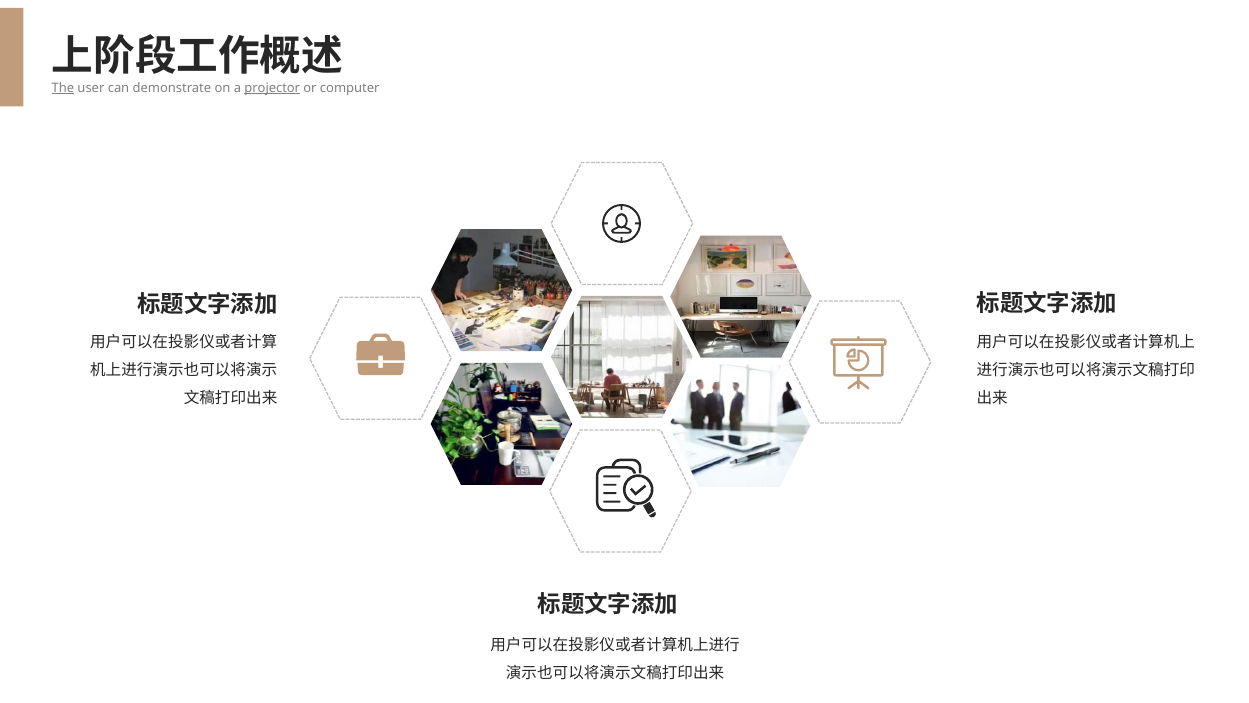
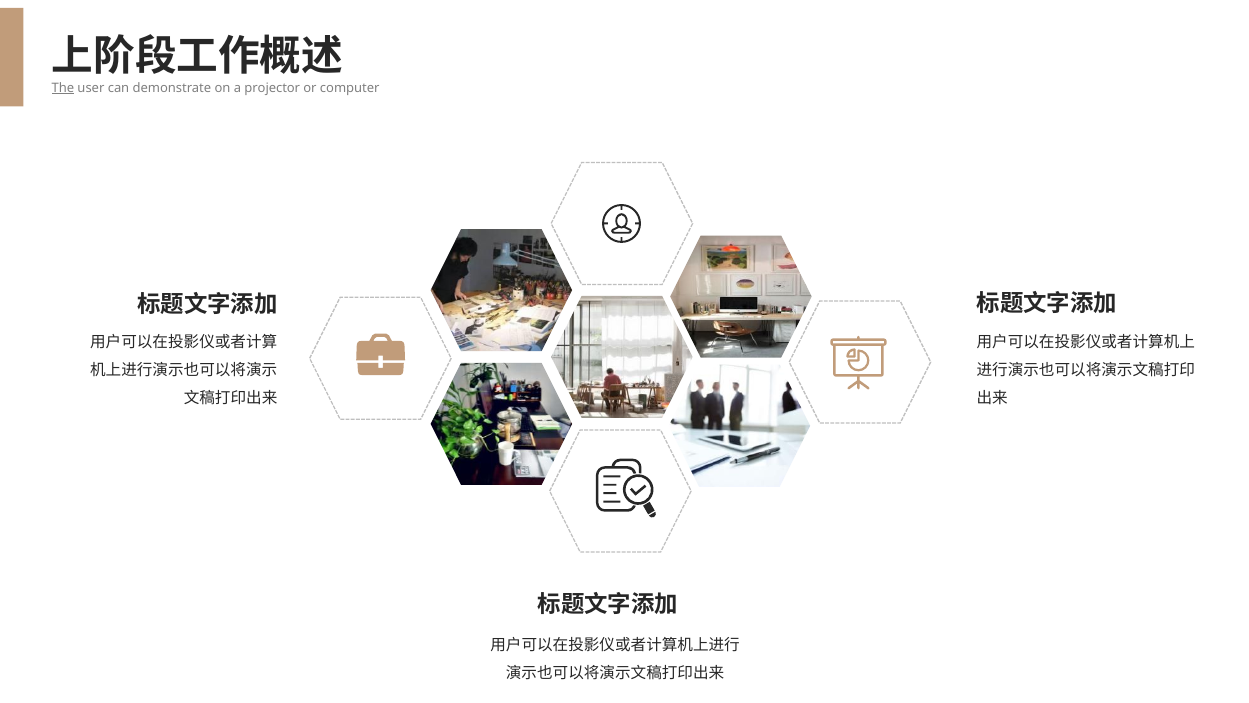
projector underline: present -> none (272, 88)
